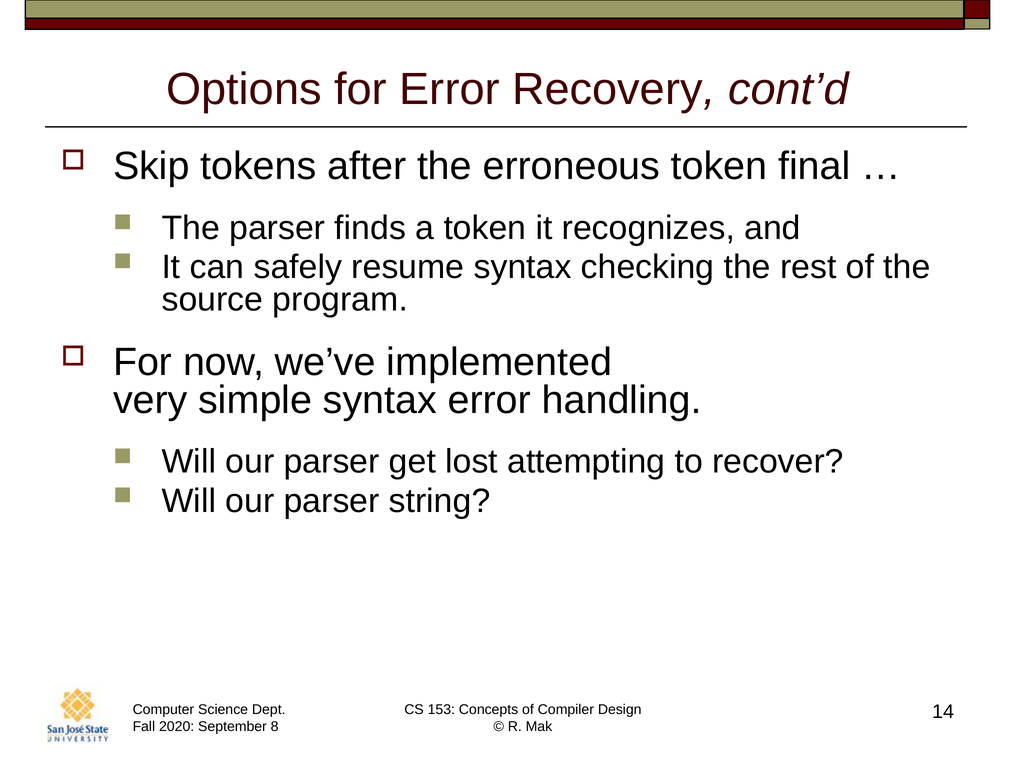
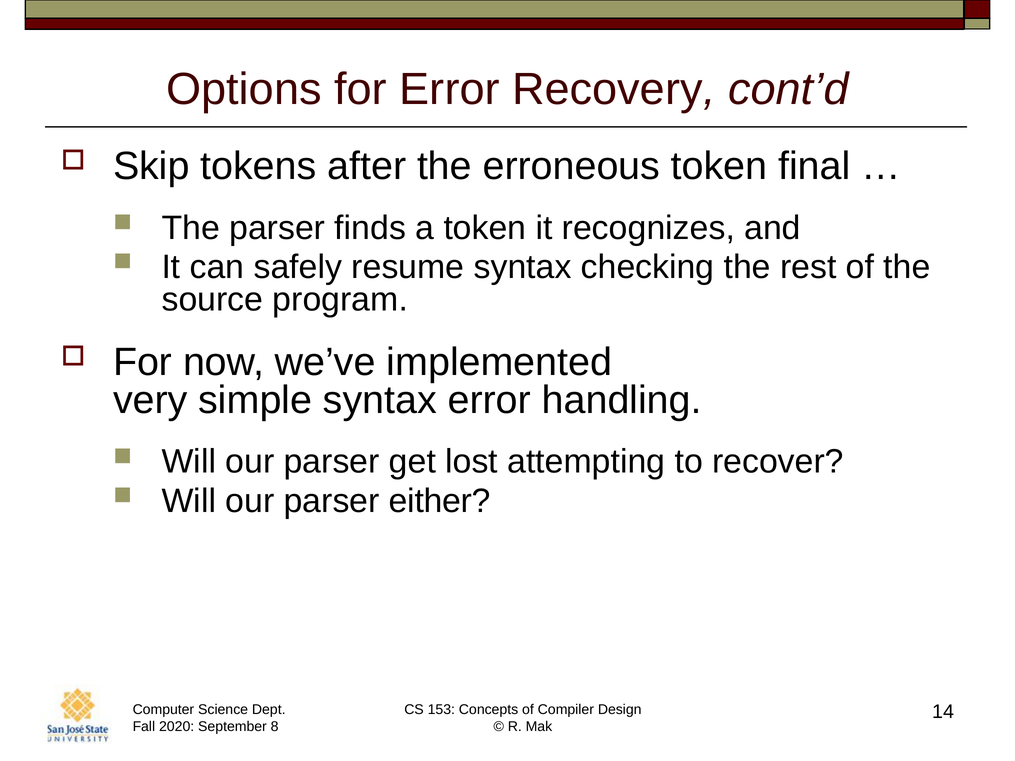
string: string -> either (440, 501)
